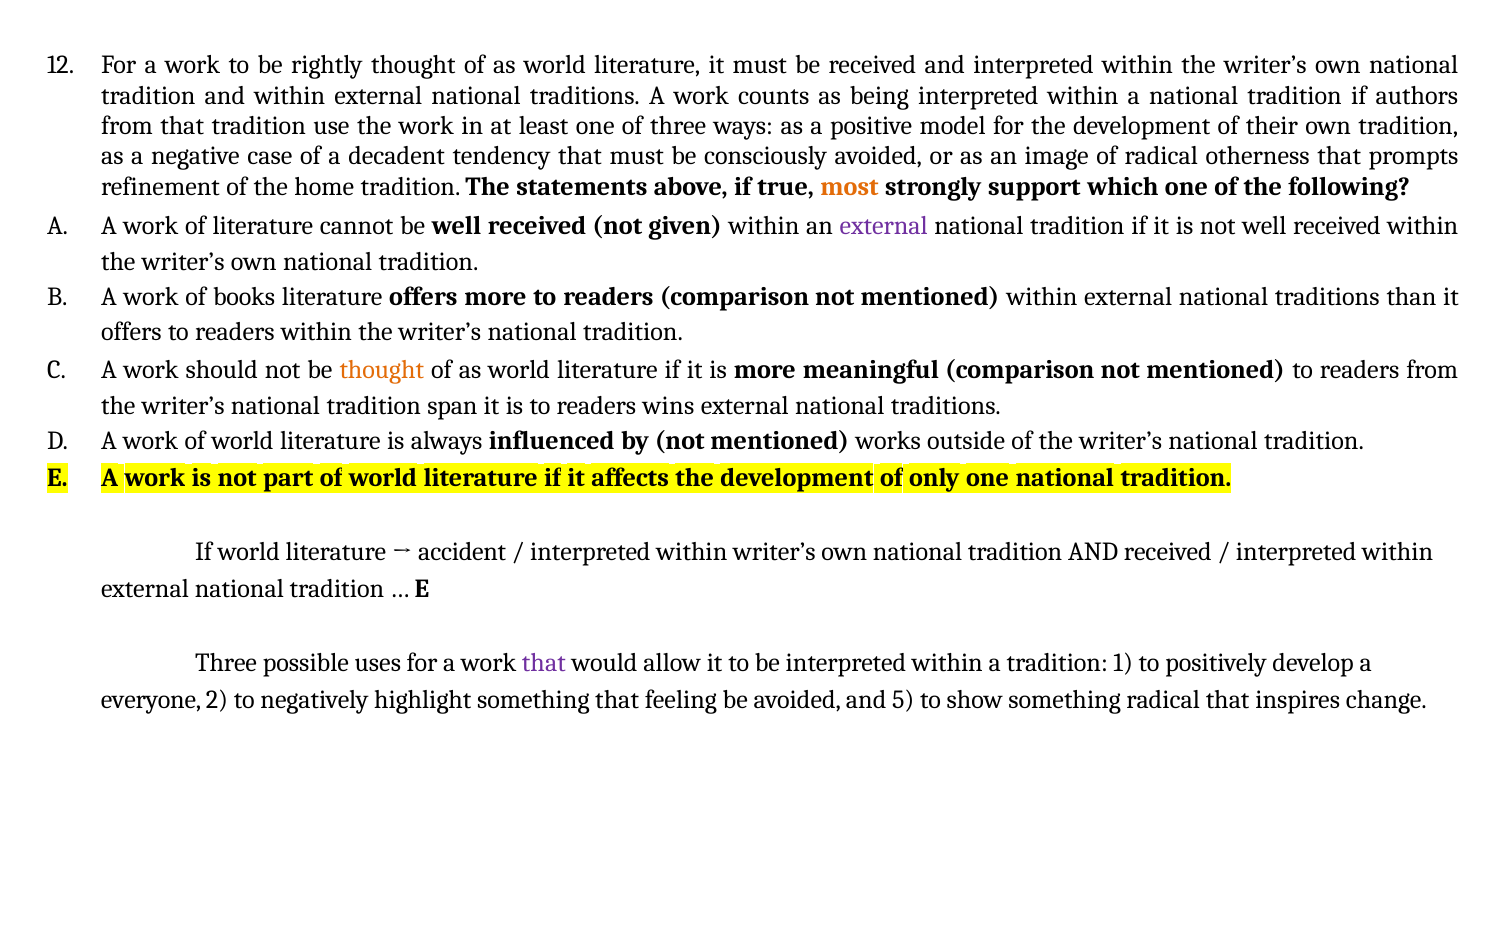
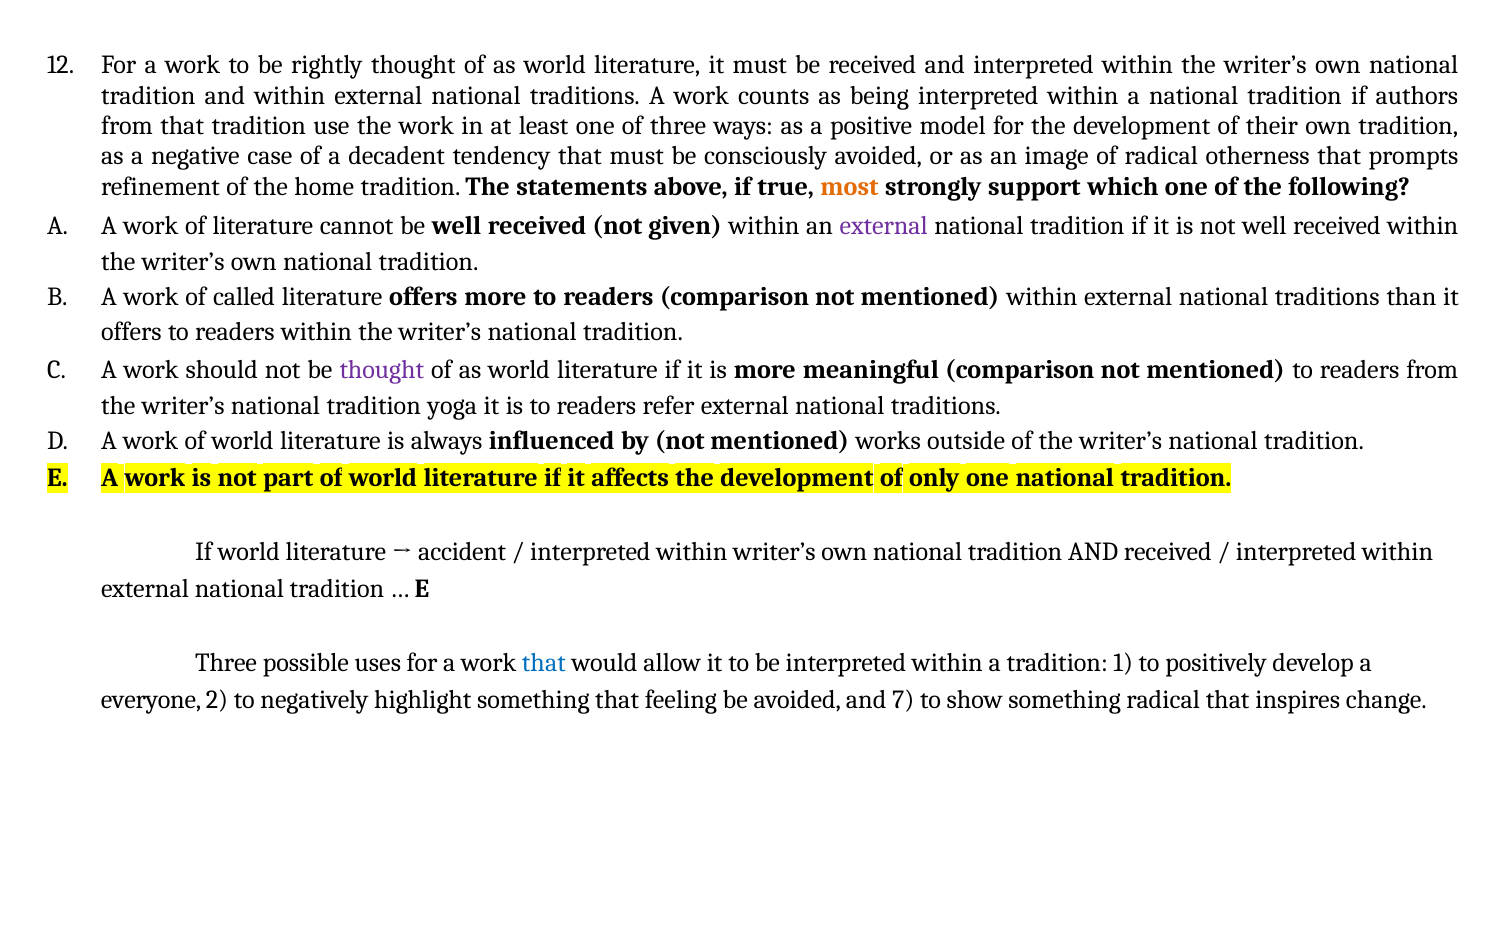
books: books -> called (244, 297)
thought colour: orange -> purple (382, 370)
span: span -> yoga (452, 406)
wins: wins -> refer (669, 406)
that colour: purple -> blue (544, 663)
5: 5 -> 7 (903, 700)
